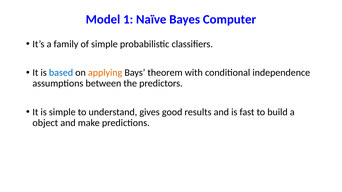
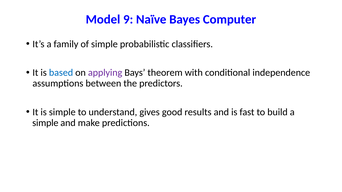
1: 1 -> 9 (128, 19)
applying colour: orange -> purple (105, 73)
object: object -> simple (45, 123)
